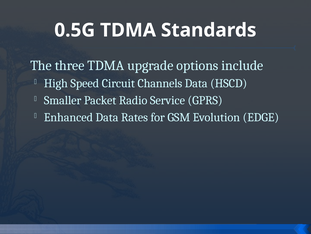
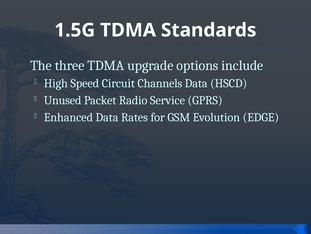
0.5G: 0.5G -> 1.5G (75, 30)
Smaller: Smaller -> Unused (63, 100)
